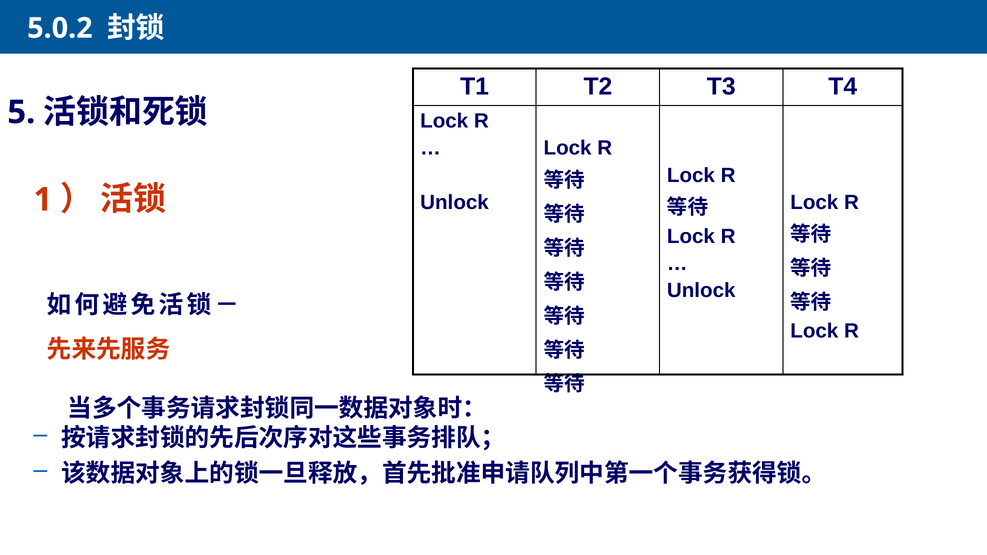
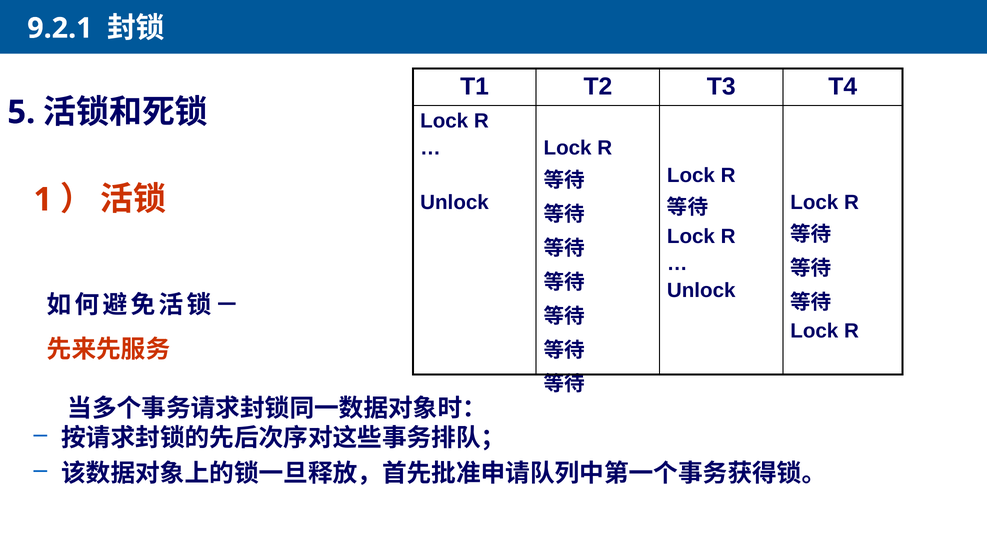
5.0.2: 5.0.2 -> 9.2.1 (60, 28)
